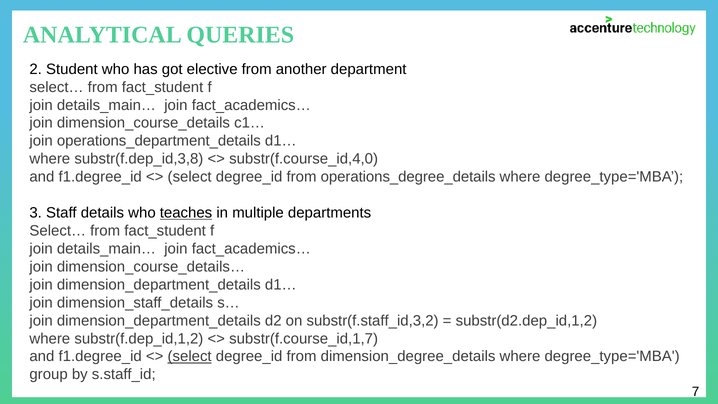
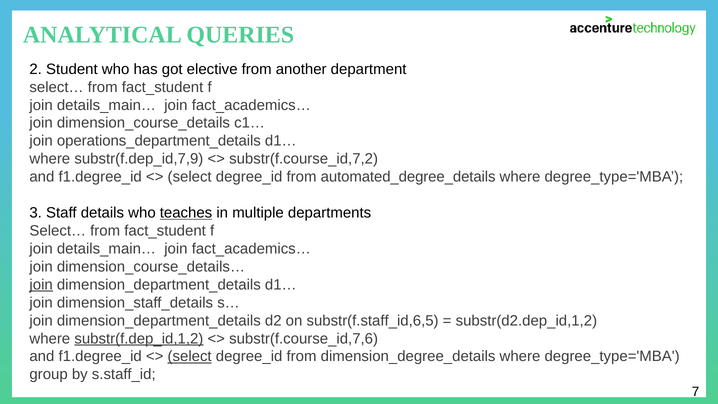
substr(f.dep_id,3,8: substr(f.dep_id,3,8 -> substr(f.dep_id,7,9 (139, 159)
substr(f.course_id,4,0: substr(f.course_id,4,0 -> substr(f.course_id,7,2 (304, 159)
operations_degree_details: operations_degree_details -> automated_degree_details (408, 177)
join underline: none -> present (41, 285)
substr(f.staff_id,3,2: substr(f.staff_id,3,2 -> substr(f.staff_id,6,5 (373, 321)
substr(f.dep_id,1,2 underline: none -> present (139, 338)
substr(f.course_id,1,7: substr(f.course_id,1,7 -> substr(f.course_id,7,6 (304, 338)
